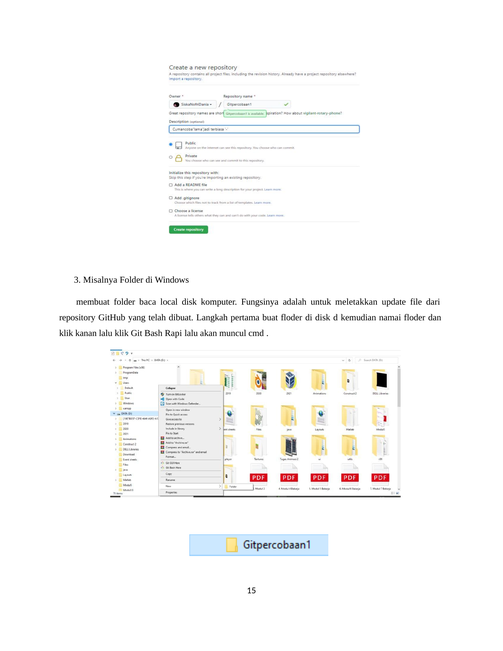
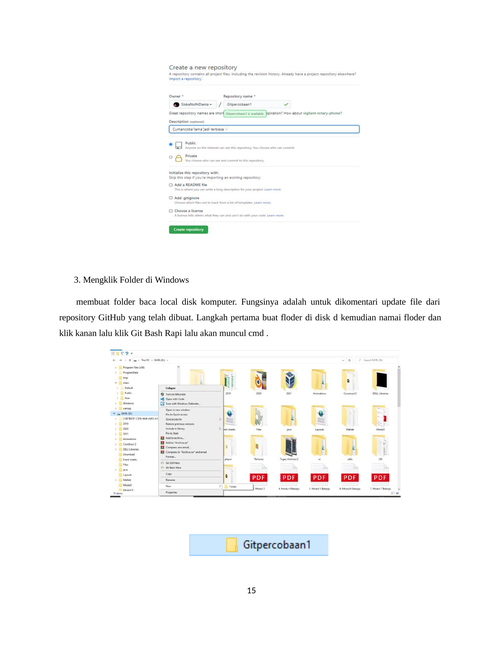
Misalnya: Misalnya -> Mengklik (100, 280)
meletakkan: meletakkan -> dikomentari (356, 302)
